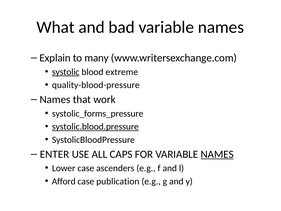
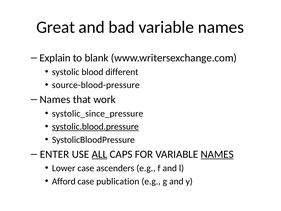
What: What -> Great (56, 27)
many: many -> blank (97, 58)
systolic underline: present -> none (66, 72)
extreme: extreme -> different (122, 72)
quality-blood-pressure: quality-blood-pressure -> source-blood-pressure (96, 85)
systolic_forms_pressure: systolic_forms_pressure -> systolic_since_pressure (98, 113)
ALL underline: none -> present (100, 154)
